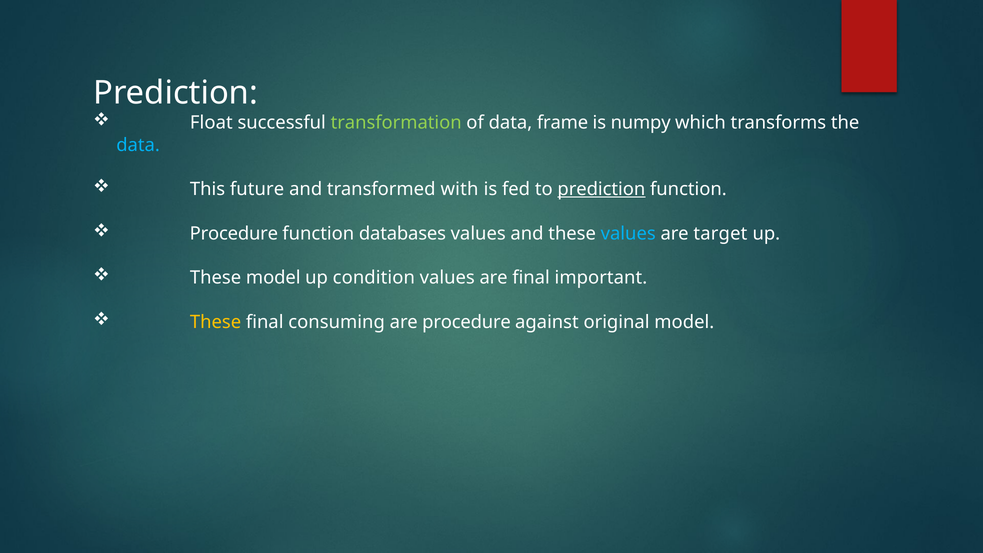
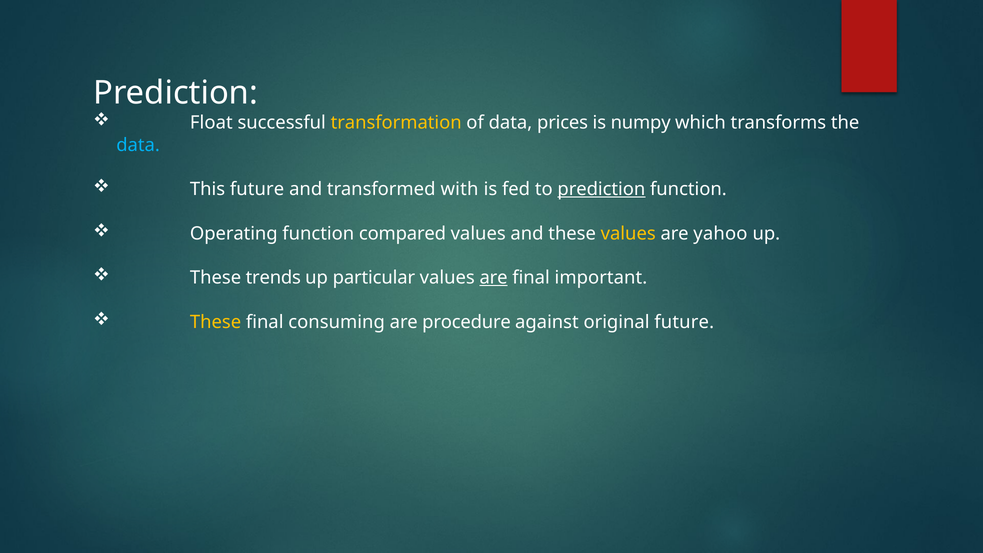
transformation colour: light green -> yellow (396, 123)
frame: frame -> prices (563, 123)
Procedure: Procedure -> Operating (234, 233)
databases: databases -> compared (402, 233)
values colour: light blue -> yellow (628, 233)
target: target -> yahoo (720, 233)
These model: model -> trends (273, 278)
condition: condition -> particular (374, 278)
are underline: none -> present (494, 278)
original model: model -> future (684, 322)
